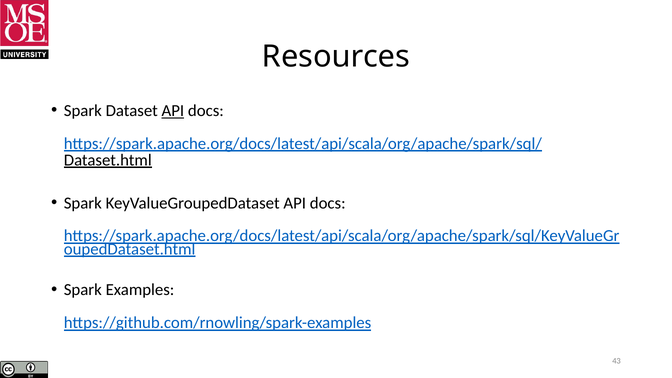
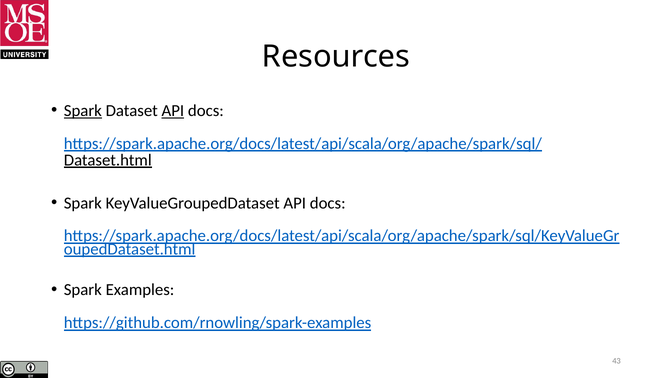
Spark underline: none -> present (83, 111)
